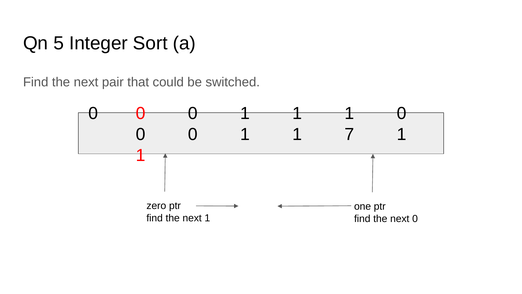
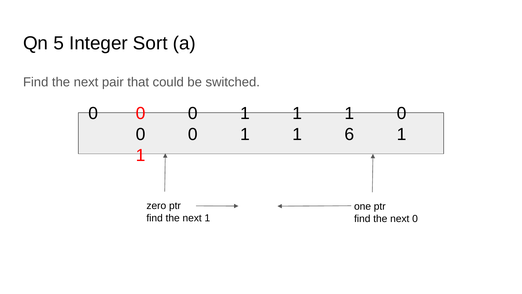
7: 7 -> 6 (349, 134)
